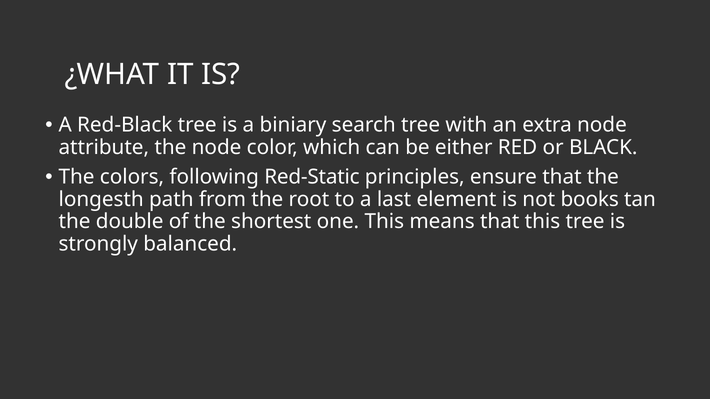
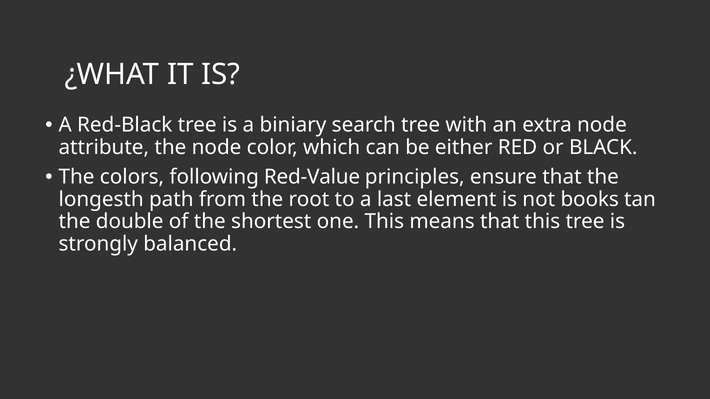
Red-Static: Red-Static -> Red-Value (312, 177)
